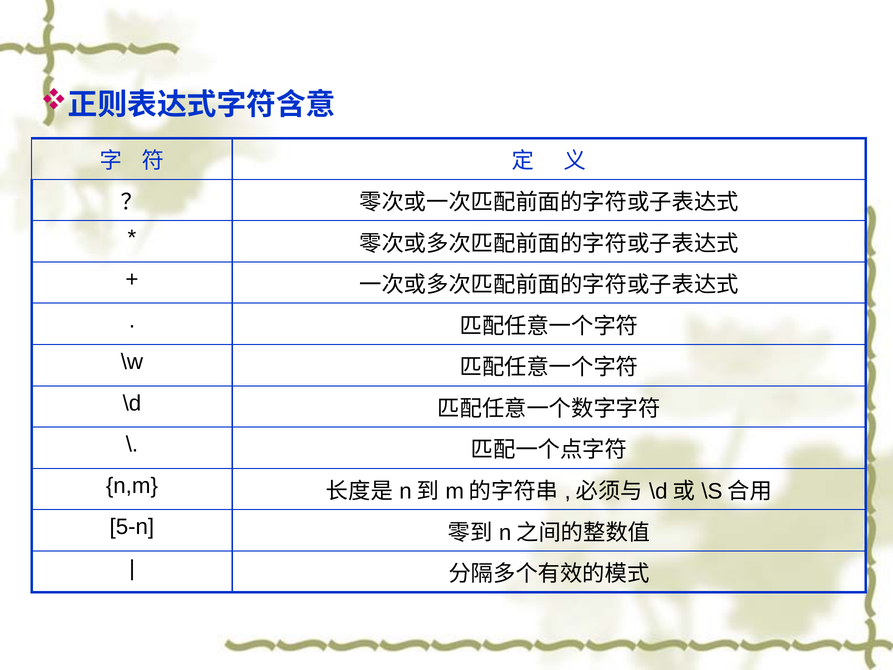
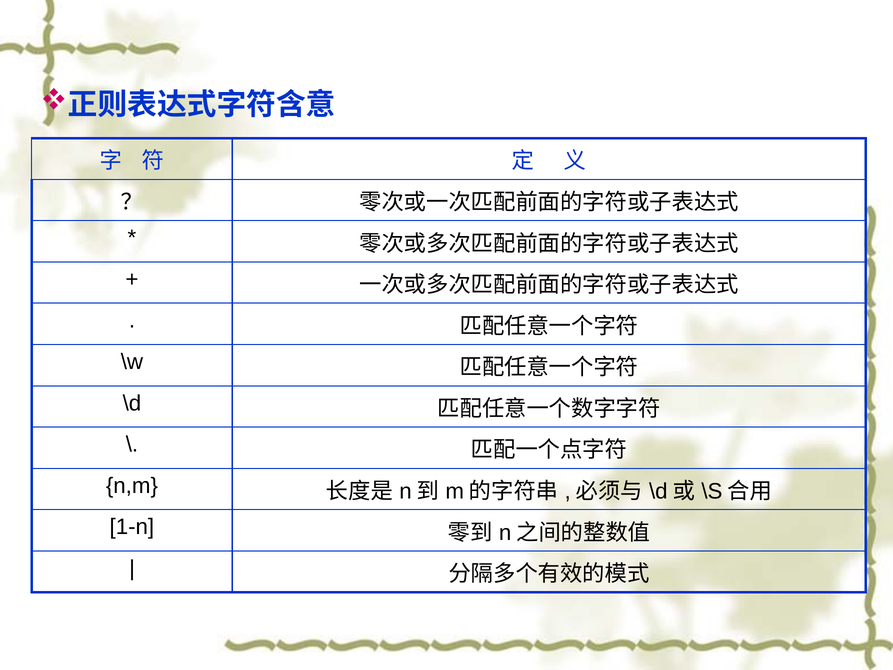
5-n: 5-n -> 1-n (132, 527)
